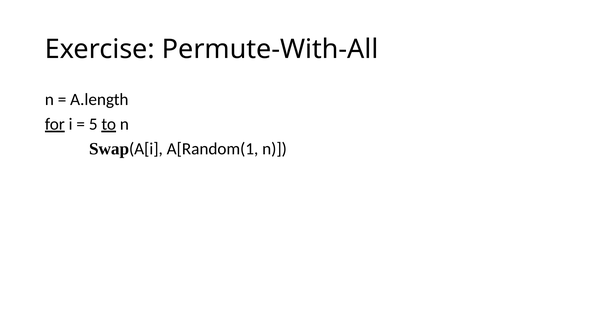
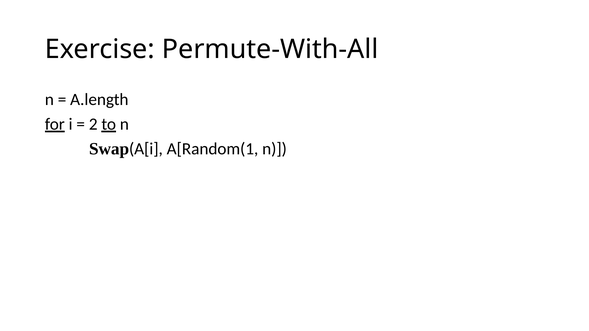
5: 5 -> 2 (93, 124)
